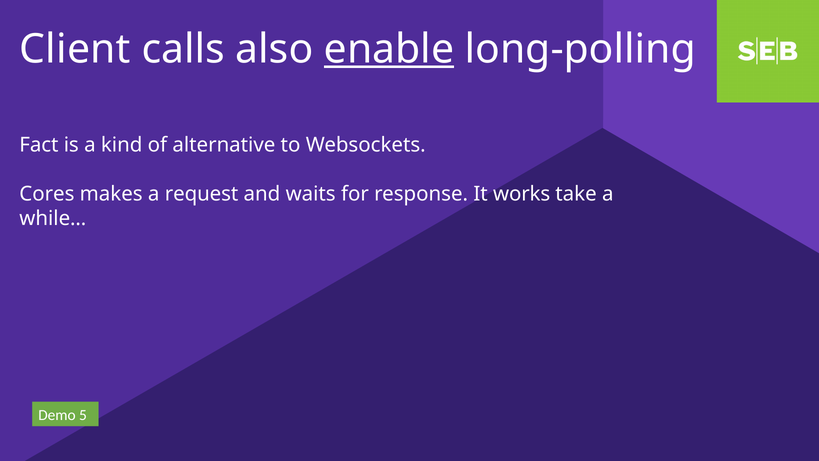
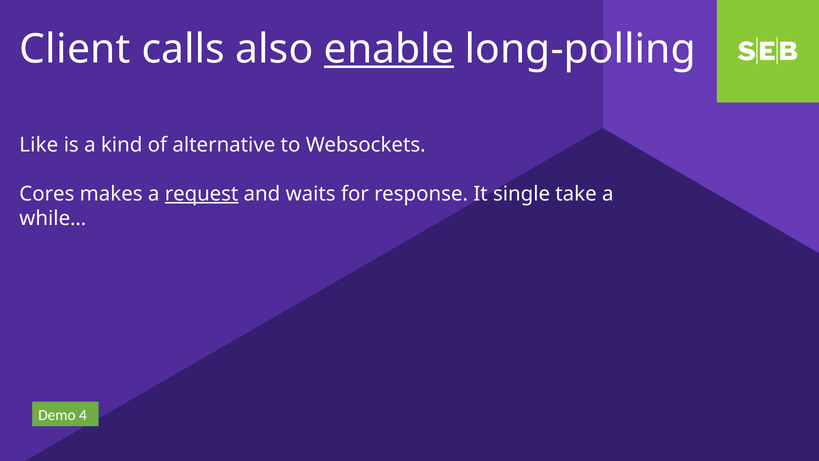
Fact: Fact -> Like (39, 145)
request underline: none -> present (202, 194)
works: works -> single (522, 194)
5: 5 -> 4 (83, 415)
